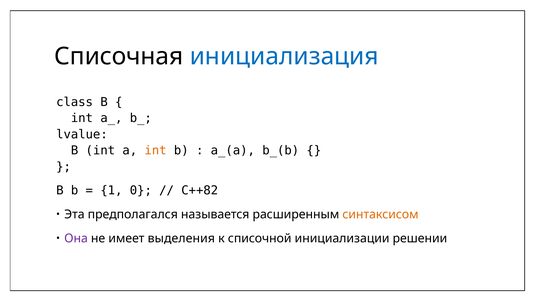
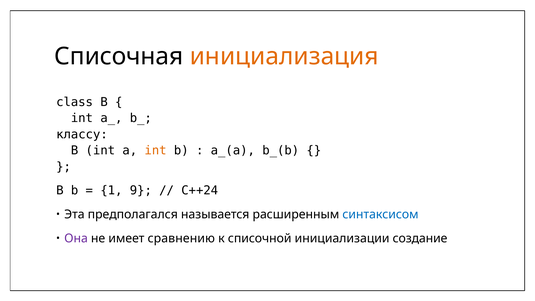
инициализация colour: blue -> orange (284, 56)
lvalue: lvalue -> классу (82, 134)
0: 0 -> 9 (141, 191)
C++82: C++82 -> C++24 (200, 191)
синтаксисом colour: orange -> blue (380, 215)
выделения: выделения -> сравнению (181, 238)
решении: решении -> создание (420, 238)
